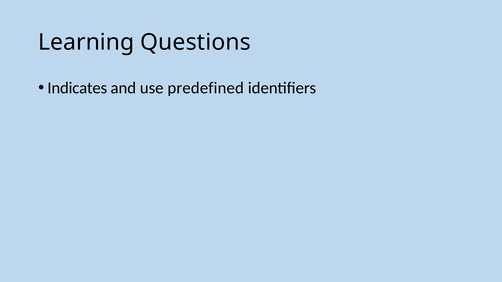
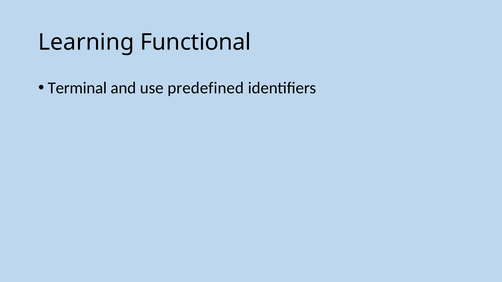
Questions: Questions -> Functional (196, 42)
Indicates: Indicates -> Terminal (77, 88)
